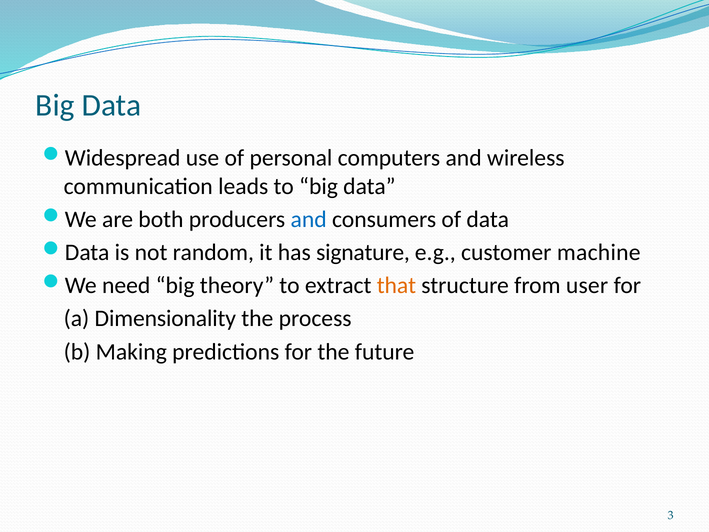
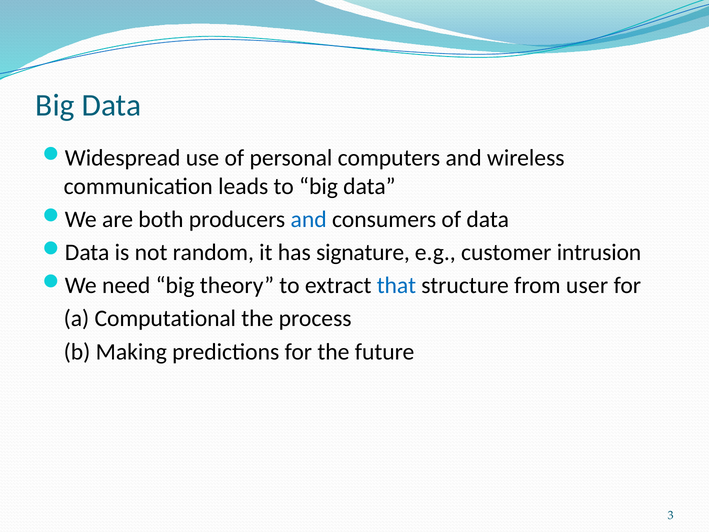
machine: machine -> intrusion (599, 252)
that colour: orange -> blue (396, 285)
Dimensionality: Dimensionality -> Computational (165, 318)
